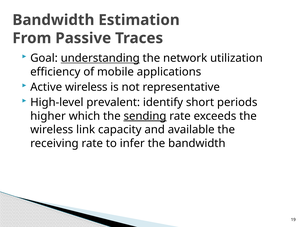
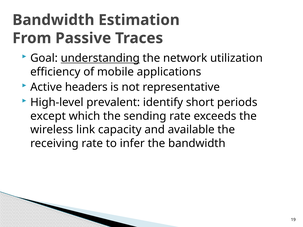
Active wireless: wireless -> headers (86, 87)
higher: higher -> except (48, 116)
sending underline: present -> none (145, 116)
